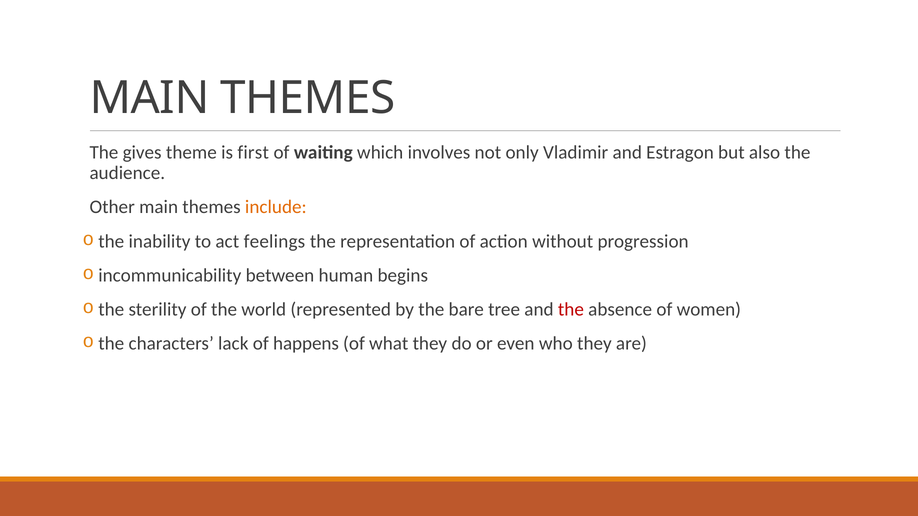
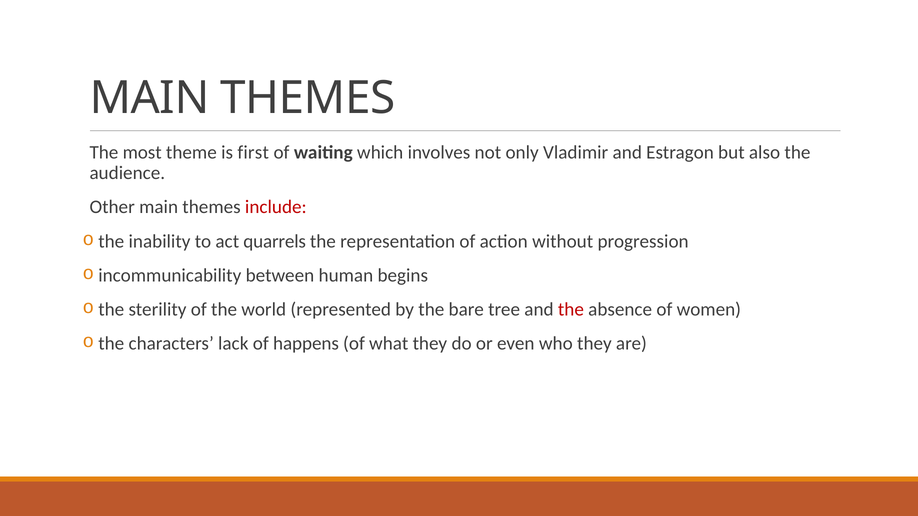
gives: gives -> most (142, 153)
include colour: orange -> red (276, 207)
feelings: feelings -> quarrels (275, 241)
